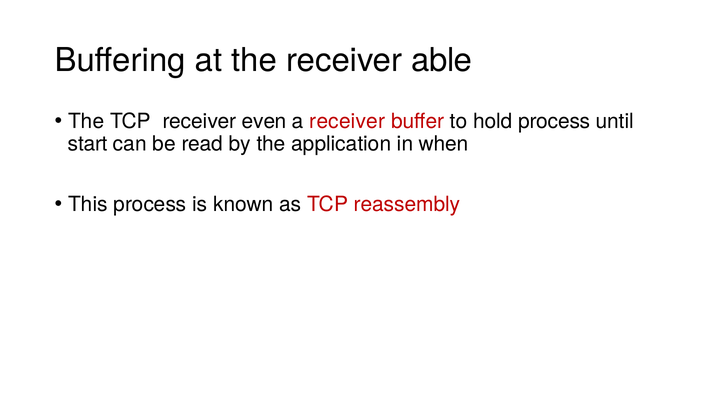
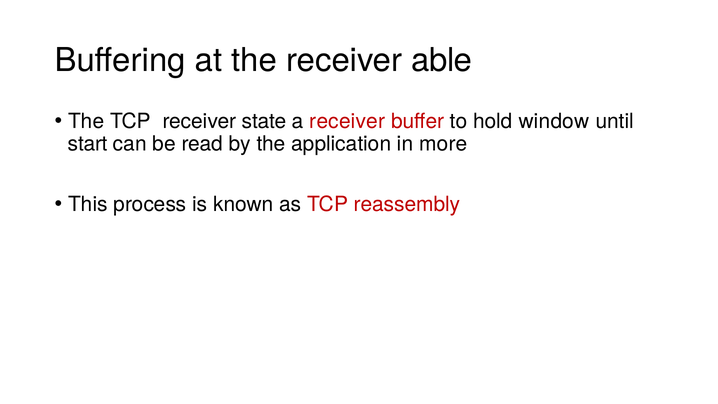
even: even -> state (264, 121)
hold process: process -> window (554, 121)
when: when -> more (443, 144)
